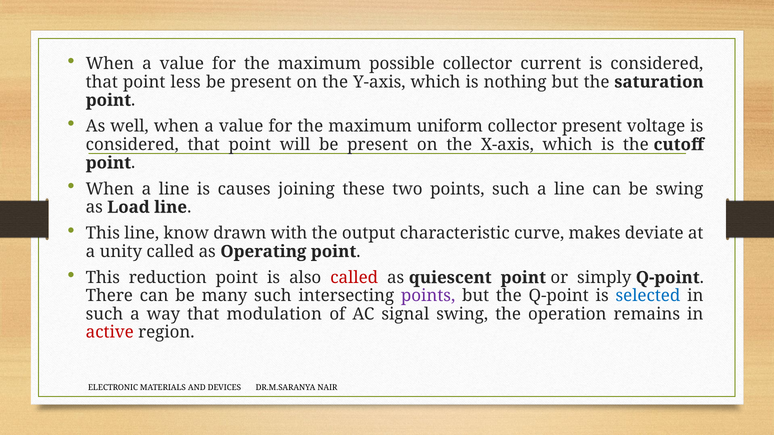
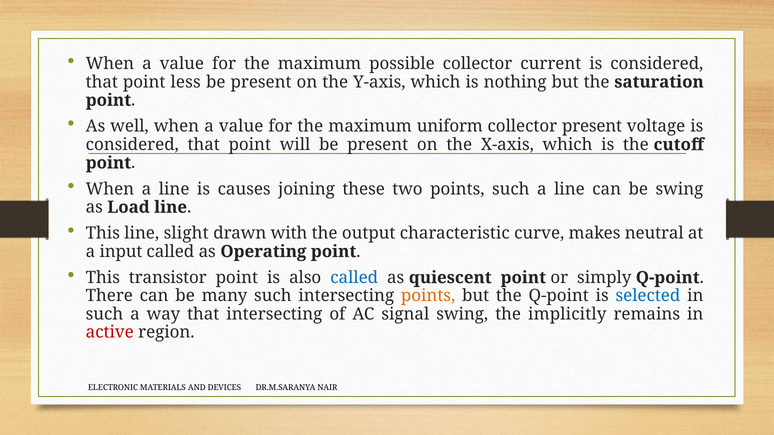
know: know -> slight (186, 233)
deviate: deviate -> neutral (654, 233)
unity: unity -> input (121, 252)
reduction: reduction -> transistor (168, 278)
called colour: red -> blue (354, 278)
points colour: purple -> orange (428, 296)
that modulation: modulation -> intersecting (274, 314)
operation: operation -> implicitly (567, 314)
